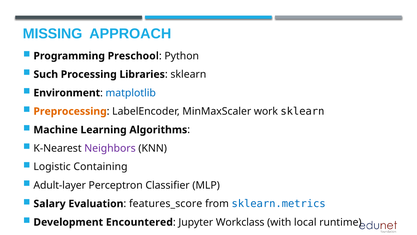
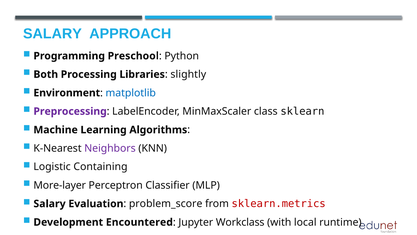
MISSING: MISSING -> SALARY (52, 34)
Such: Such -> Both (46, 74)
sklearn: sklearn -> slightly (188, 74)
Preprocessing colour: orange -> purple (70, 111)
work: work -> class (266, 111)
Adult-layer: Adult-layer -> More-layer (60, 185)
features_score: features_score -> problem_score (166, 203)
sklearn.metrics colour: blue -> red (279, 203)
